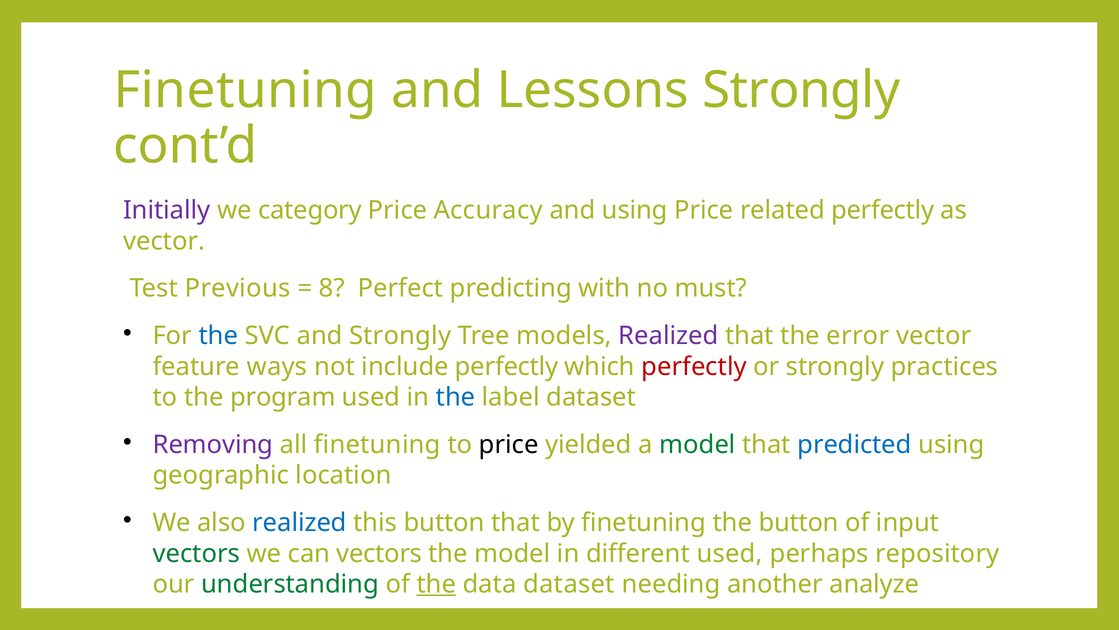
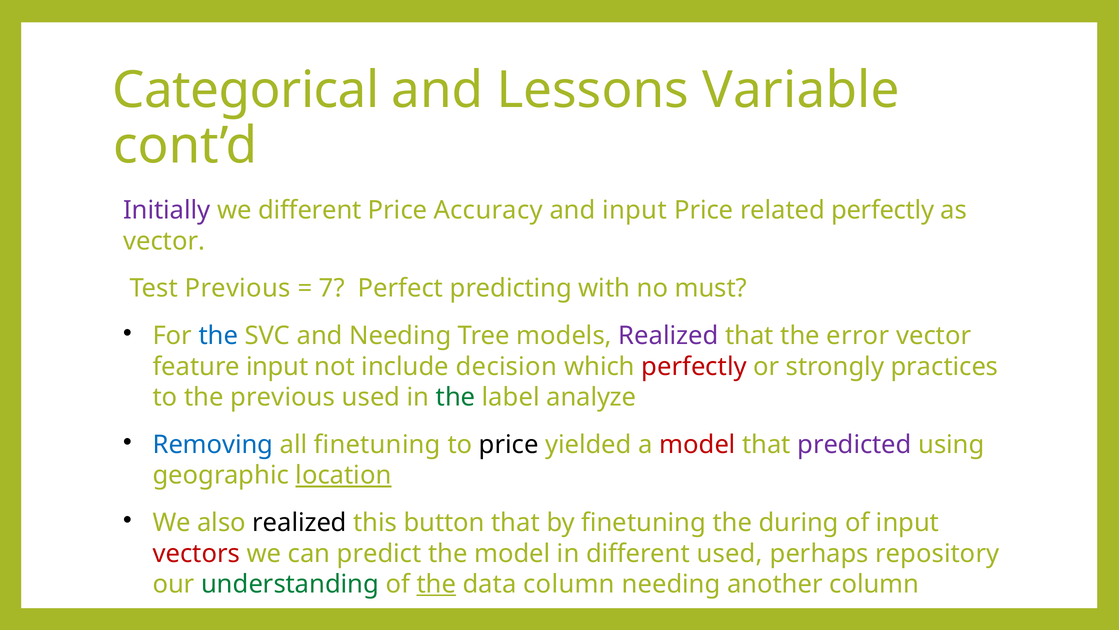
Finetuning: Finetuning -> Categorical (246, 90)
Lessons Strongly: Strongly -> Variable (801, 90)
we category: category -> different (310, 210)
and using: using -> input (635, 210)
8: 8 -> 7 (332, 288)
and Strongly: Strongly -> Needing (400, 335)
feature ways: ways -> input (277, 366)
include perfectly: perfectly -> decision (506, 366)
the program: program -> previous (283, 397)
the colour: blue -> green (456, 397)
label dataset: dataset -> analyze (591, 397)
Removing colour: purple -> blue (213, 444)
model colour: green -> red (697, 444)
predicted colour: blue -> purple (855, 444)
location underline: none -> present (343, 475)
realized colour: blue -> black (300, 522)
the button: button -> during (799, 522)
vectors colour: green -> red (196, 553)
can vectors: vectors -> predict (379, 553)
data dataset: dataset -> column (569, 584)
another analyze: analyze -> column (874, 584)
